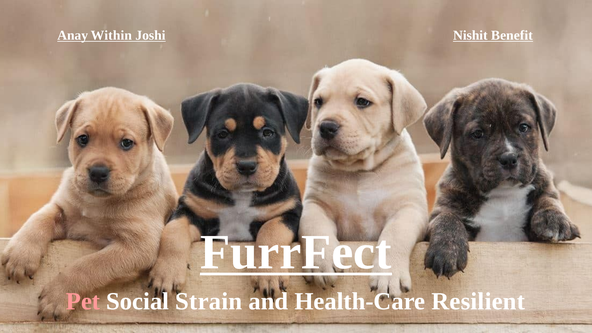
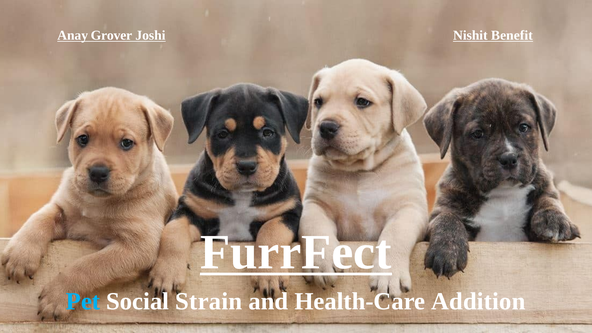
Within: Within -> Grover (111, 35)
Pet colour: pink -> light blue (83, 301)
Resilient: Resilient -> Addition (478, 301)
